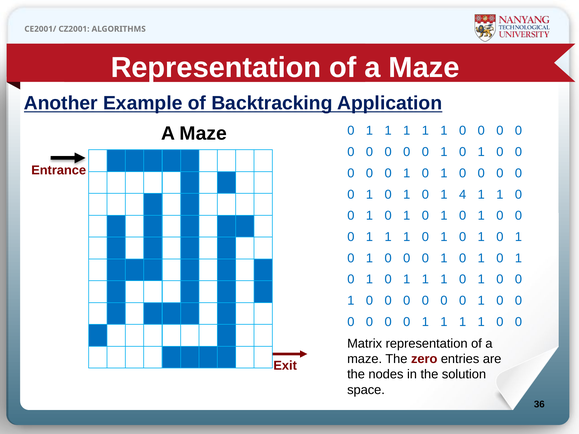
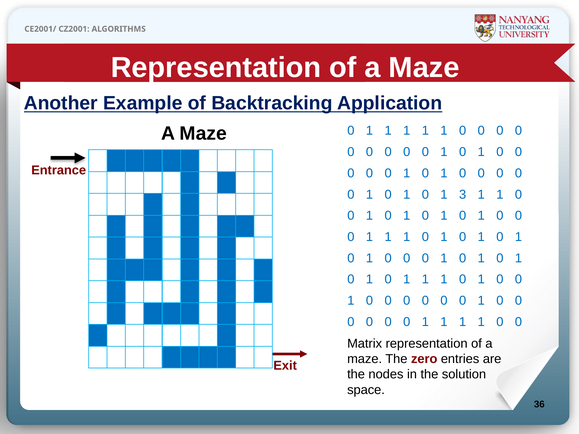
4: 4 -> 3 (463, 195)
